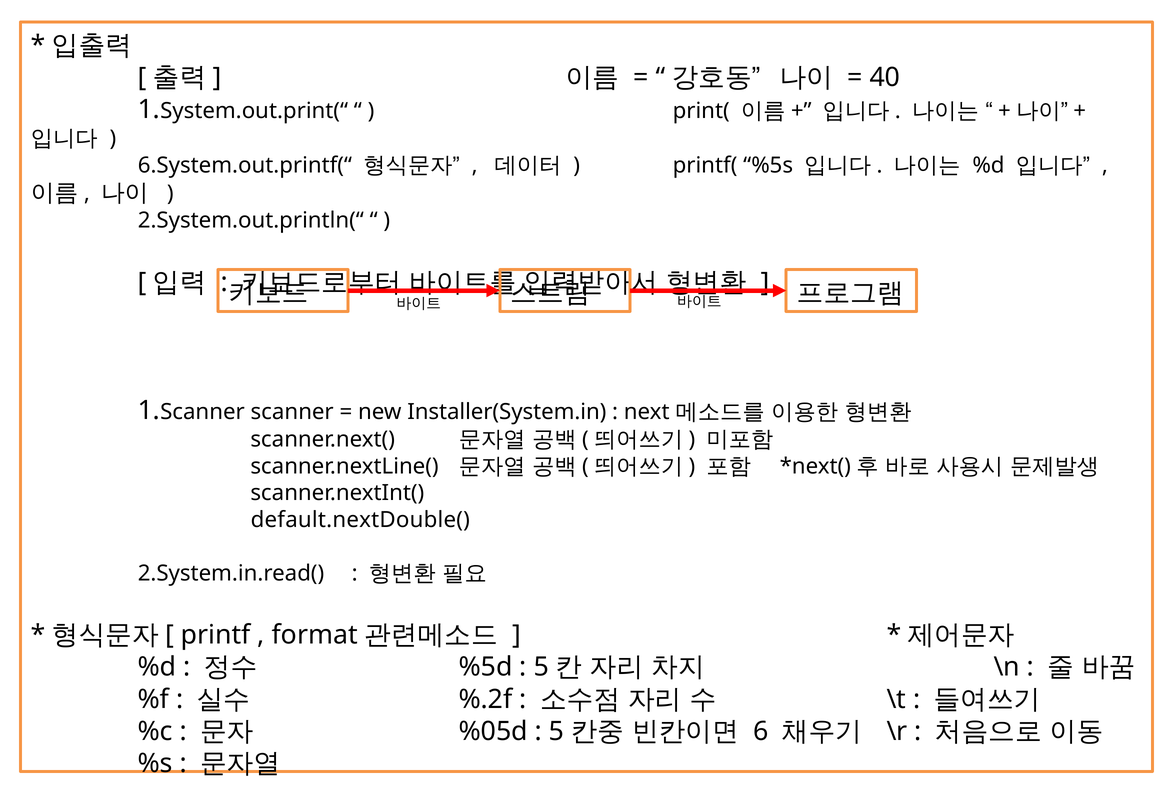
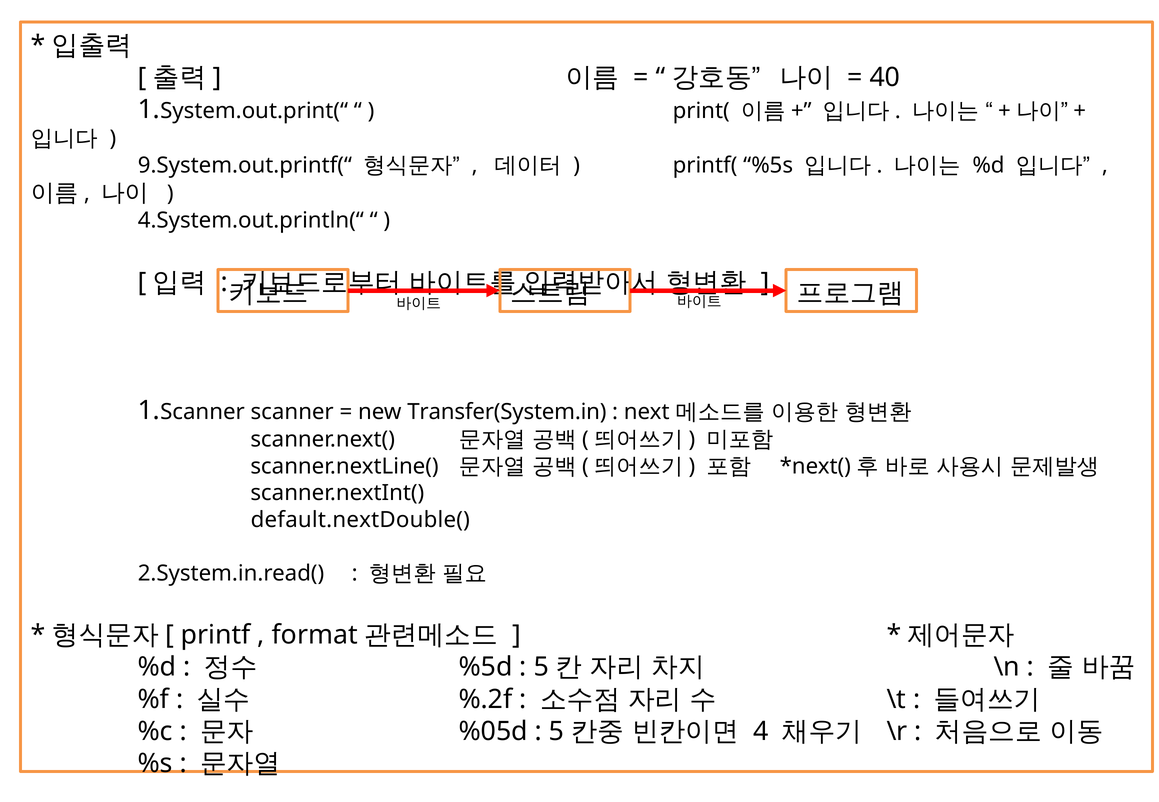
6.System.out.printf(“: 6.System.out.printf(“ -> 9.System.out.printf(“ (245, 165)
2.System.out.println(“: 2.System.out.println(“ -> 4.System.out.println(“ (251, 221)
Installer(System.in: Installer(System.in -> Transfer(System.in (507, 412)
6: 6 -> 4 (761, 732)
